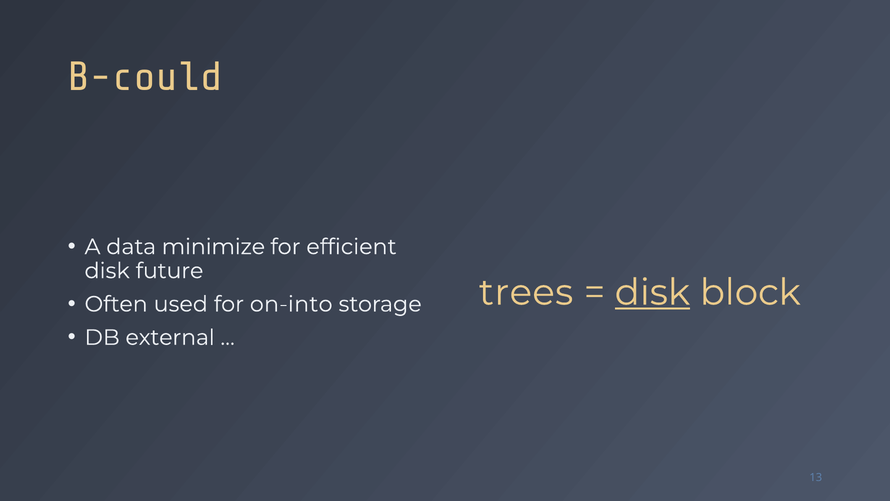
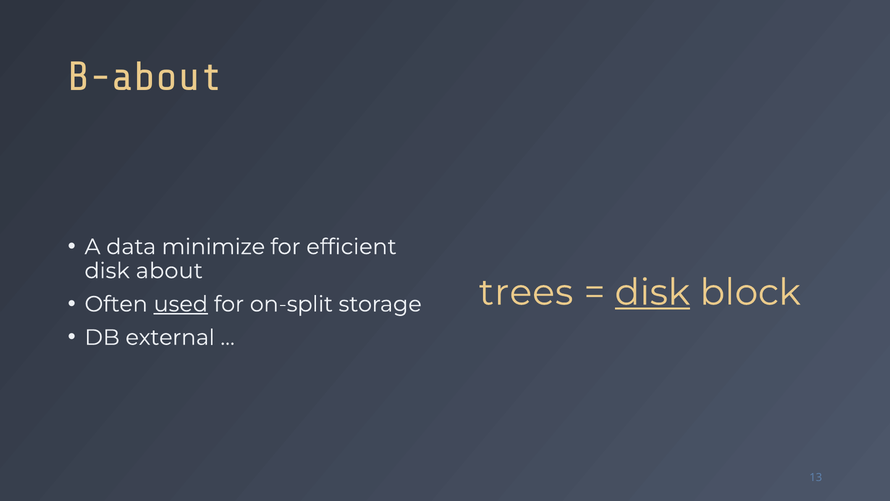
B-could: B-could -> B-about (145, 77)
future: future -> about (169, 271)
used underline: none -> present (181, 304)
on-into: on-into -> on-split (291, 304)
